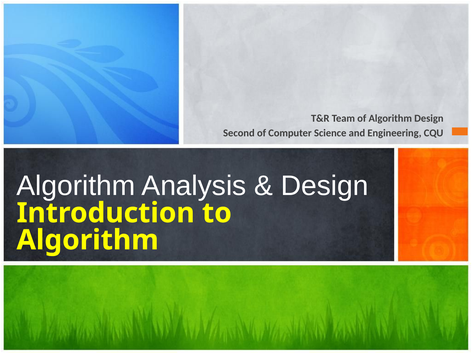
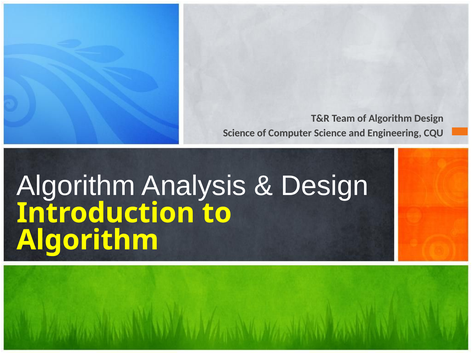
Second: Second -> Science (239, 133)
